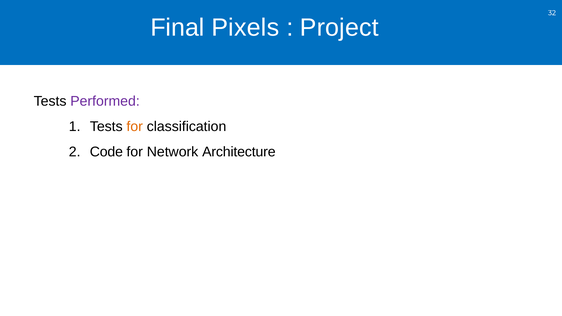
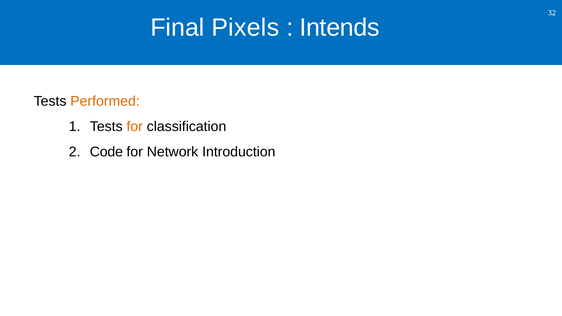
Project: Project -> Intends (340, 28)
Performed colour: purple -> orange (105, 101)
Architecture: Architecture -> Introduction (239, 152)
